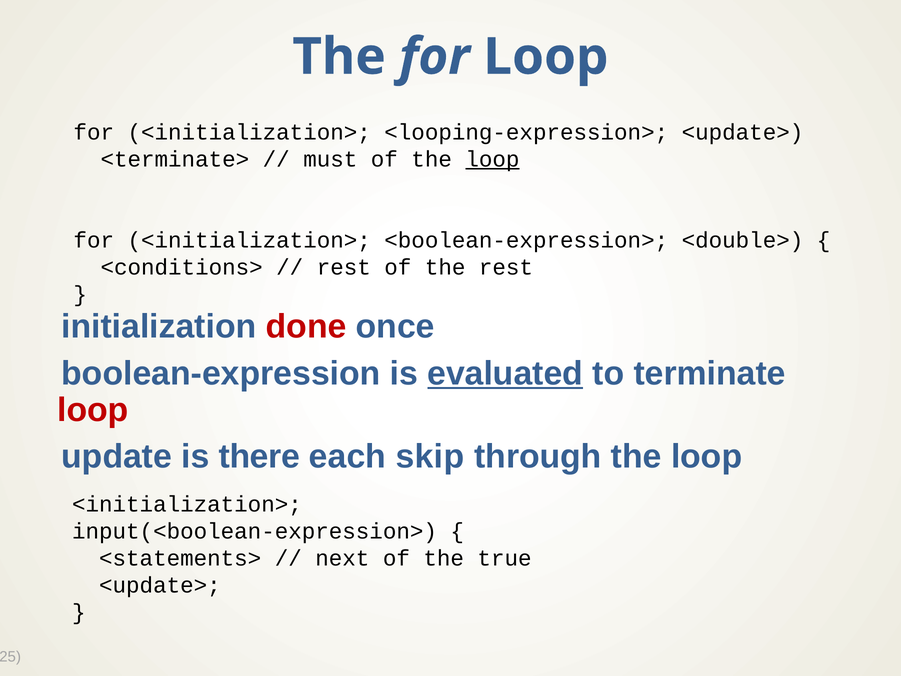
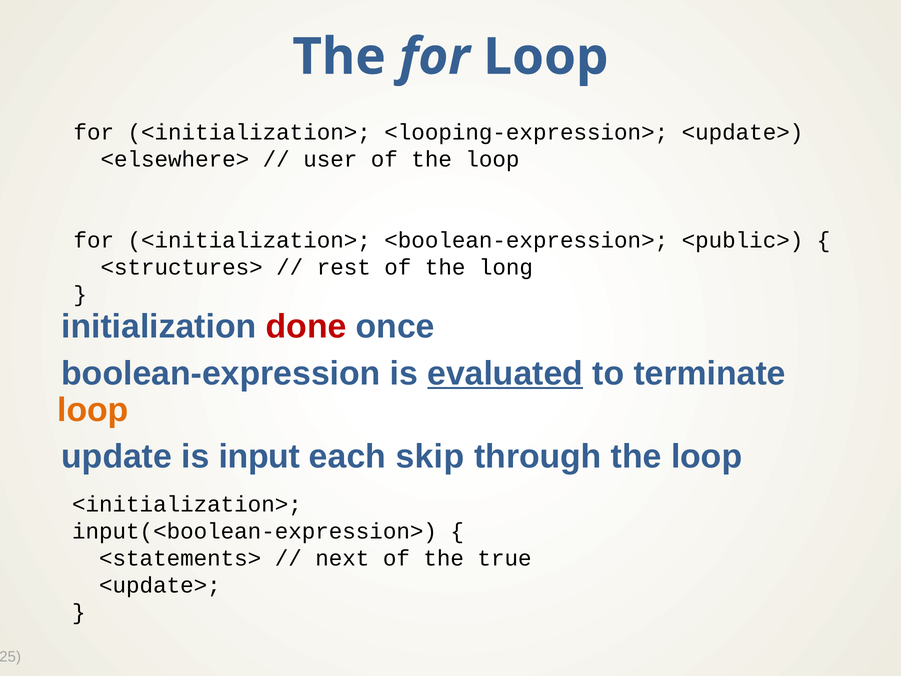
<terminate>: <terminate> -> <elsewhere> (175, 159)
must: must -> user (330, 159)
loop underline: present -> none (492, 159)
<double>: <double> -> <public> (742, 240)
<conditions>: <conditions> -> <structures> (182, 267)
the rest: rest -> long (506, 267)
loop colour: red -> orange (93, 410)
there: there -> input (259, 456)
